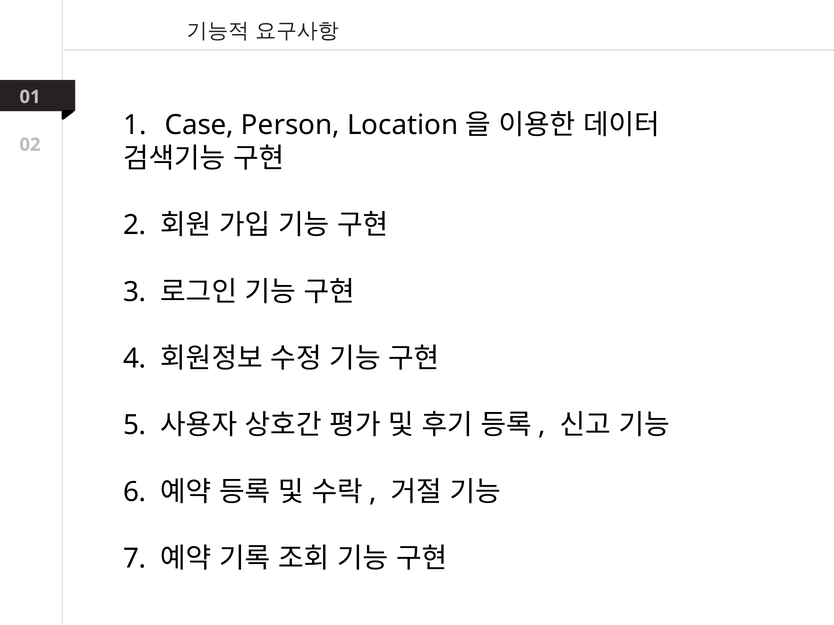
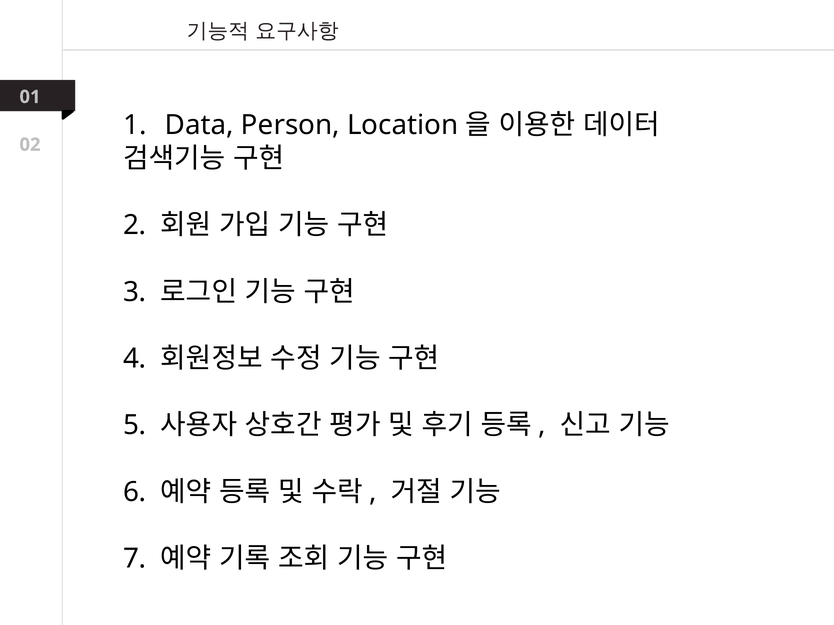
Case: Case -> Data (199, 125)
